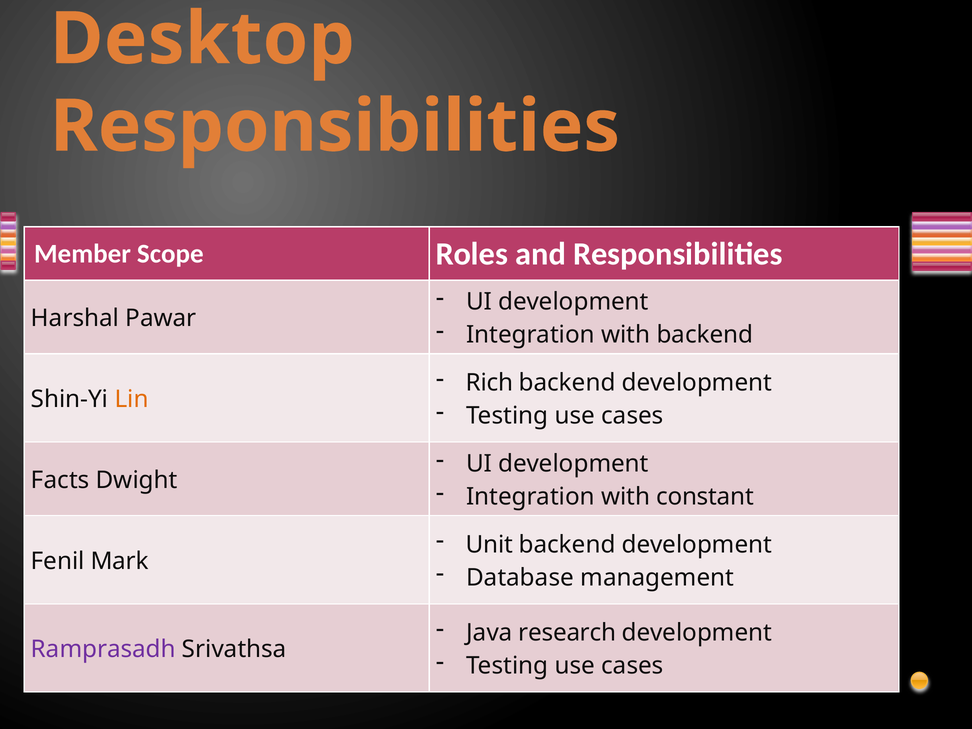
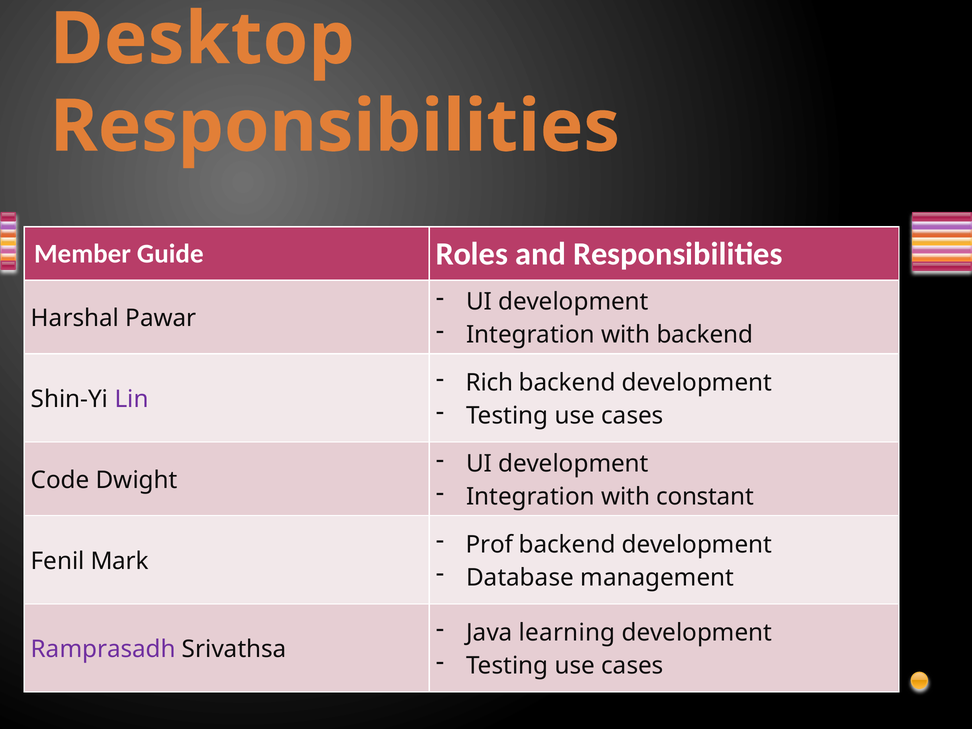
Scope: Scope -> Guide (170, 254)
Lin colour: orange -> purple (132, 399)
Facts: Facts -> Code (60, 480)
Unit: Unit -> Prof (489, 545)
research: research -> learning (567, 633)
